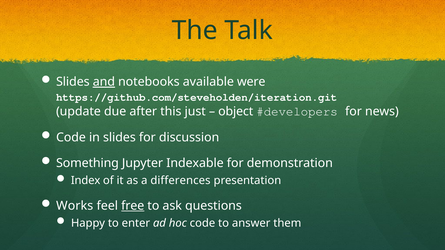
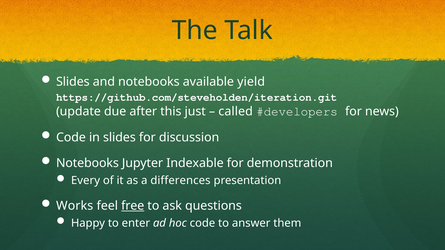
and underline: present -> none (104, 82)
were: were -> yield (251, 82)
object: object -> called (236, 112)
Something: Something -> Notebooks (87, 163)
Index: Index -> Every (85, 181)
